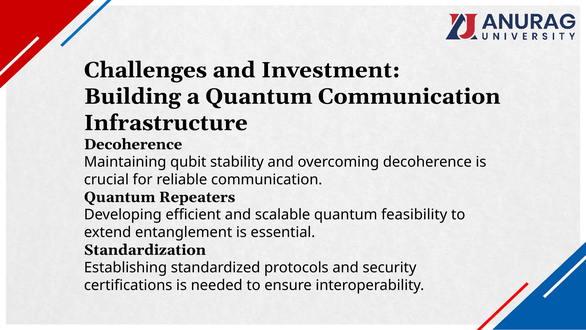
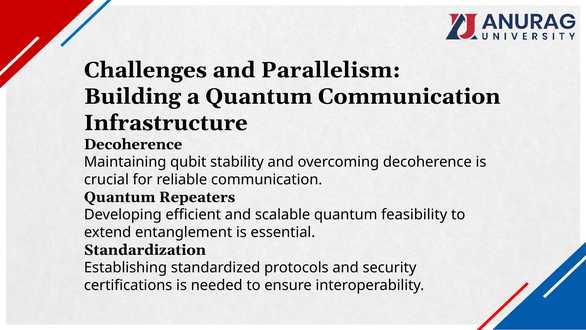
Investment: Investment -> Parallelism (331, 70)
